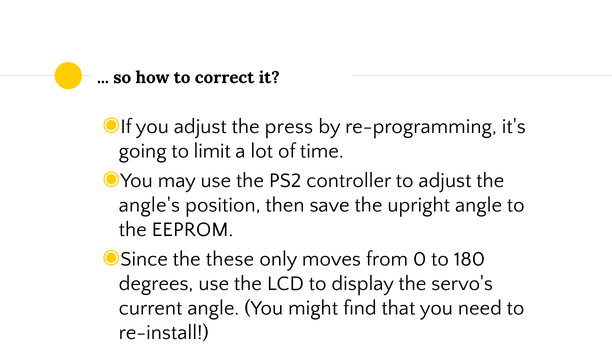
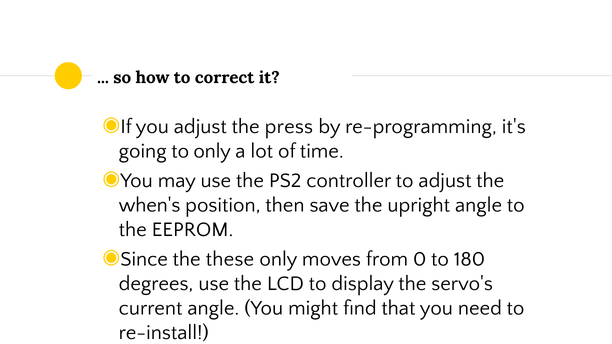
to limit: limit -> only (212, 151)
angle's: angle's -> when's (150, 205)
